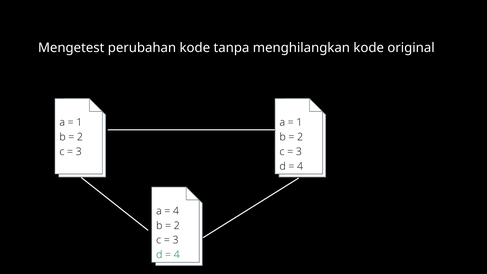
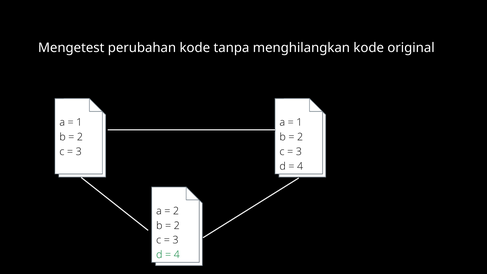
4: 4 -> 2 (176, 211)
